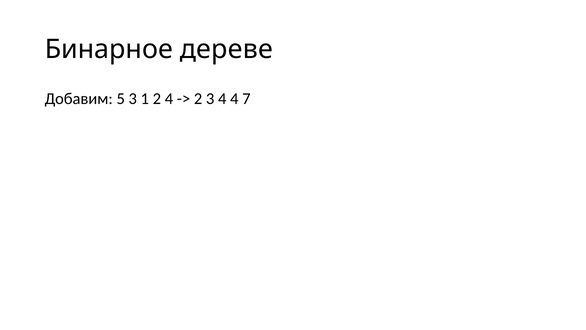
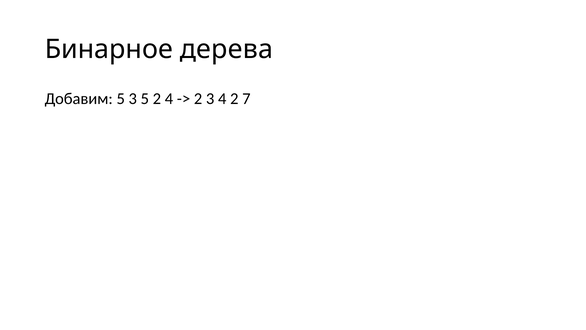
дереве: дереве -> дерева (226, 49)
3 1: 1 -> 5 (145, 99)
4 4: 4 -> 2 (234, 99)
